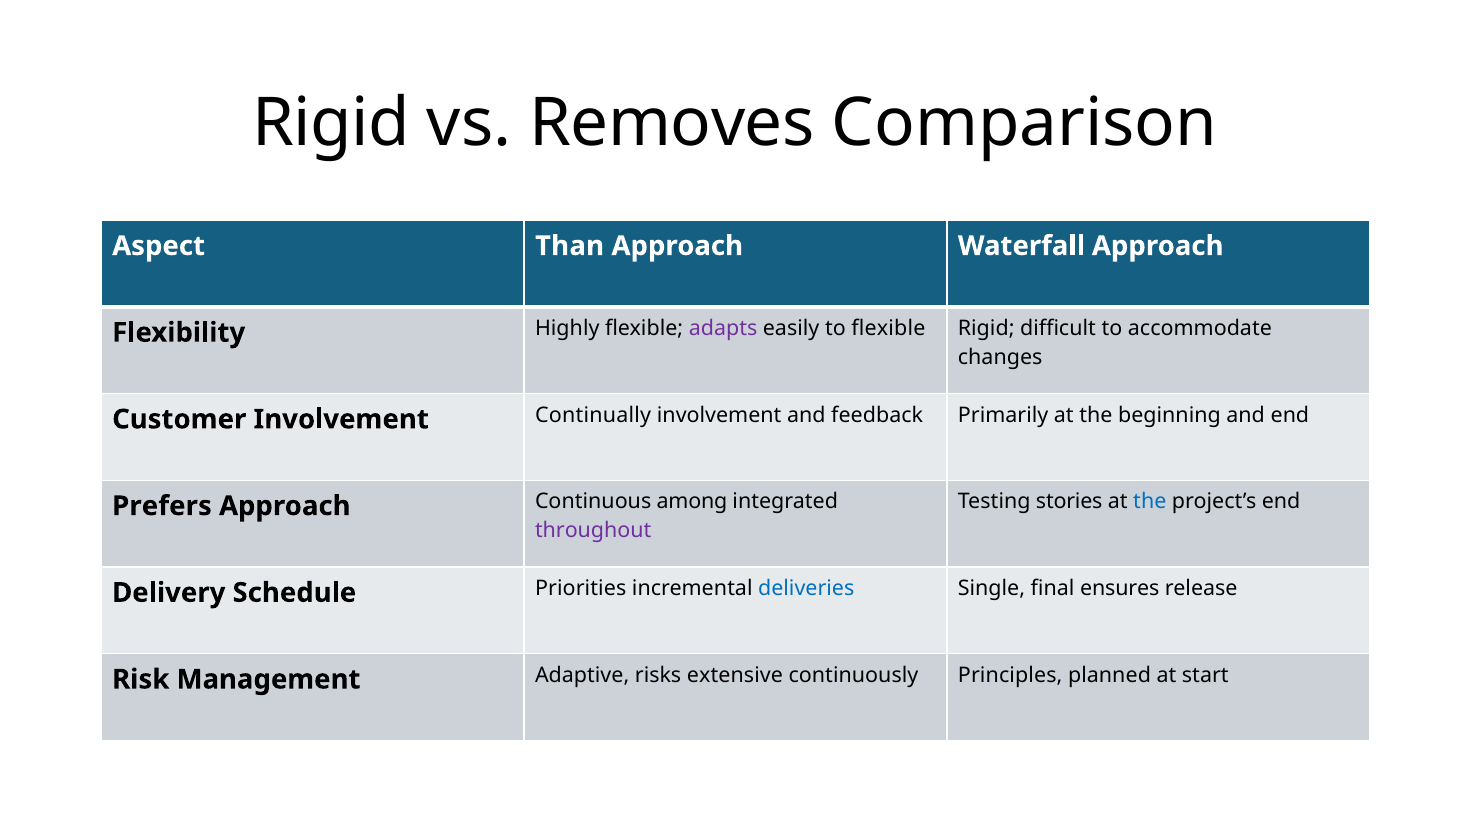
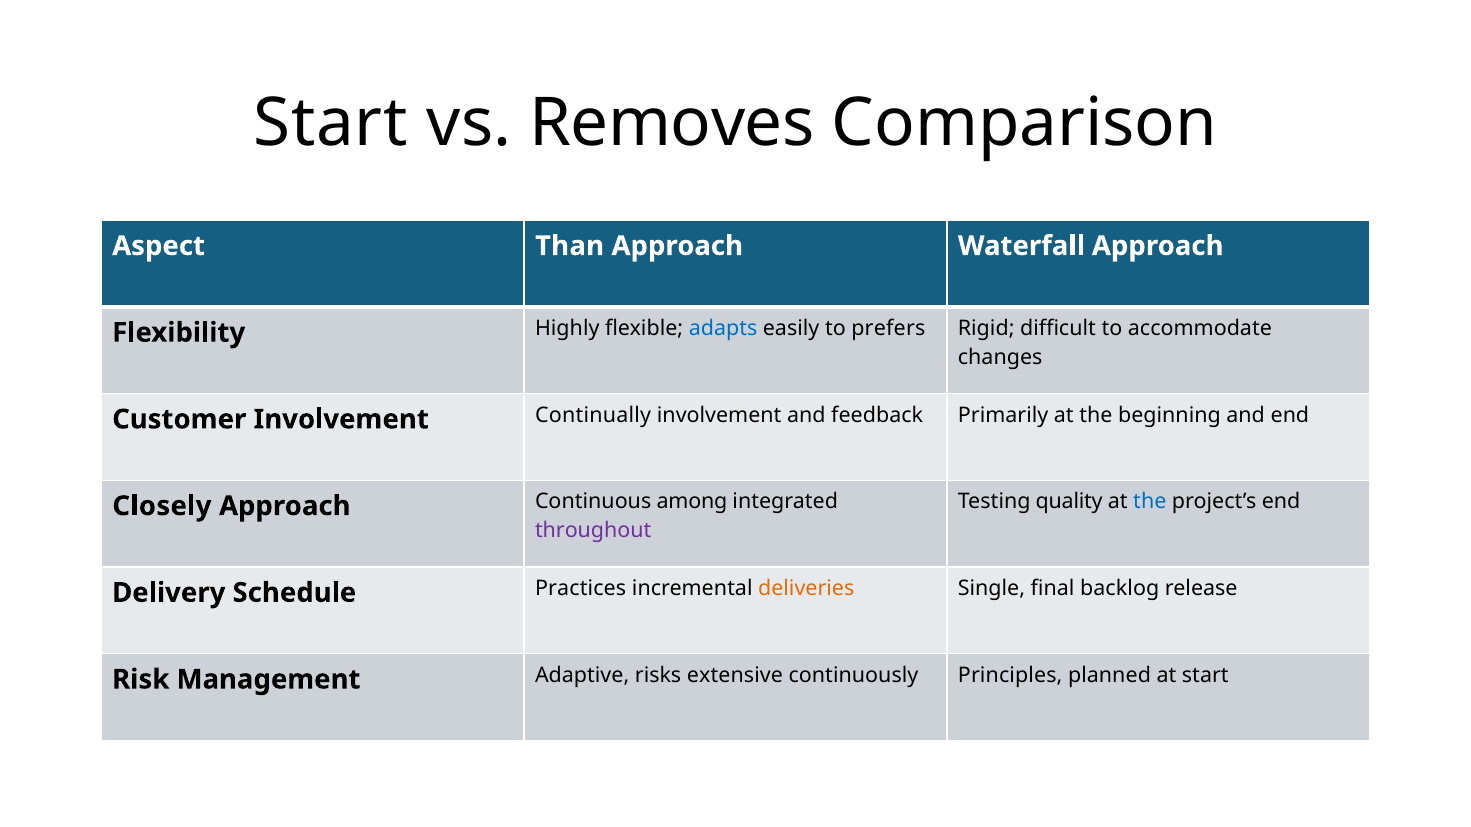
Rigid: Rigid -> Start (331, 124)
adapts colour: purple -> blue (723, 328)
to flexible: flexible -> prefers (888, 328)
stories: stories -> quality (1069, 502)
Prefers: Prefers -> Closely (162, 506)
Priorities: Priorities -> Practices (581, 589)
deliveries colour: blue -> orange (806, 589)
ensures: ensures -> backlog (1120, 589)
